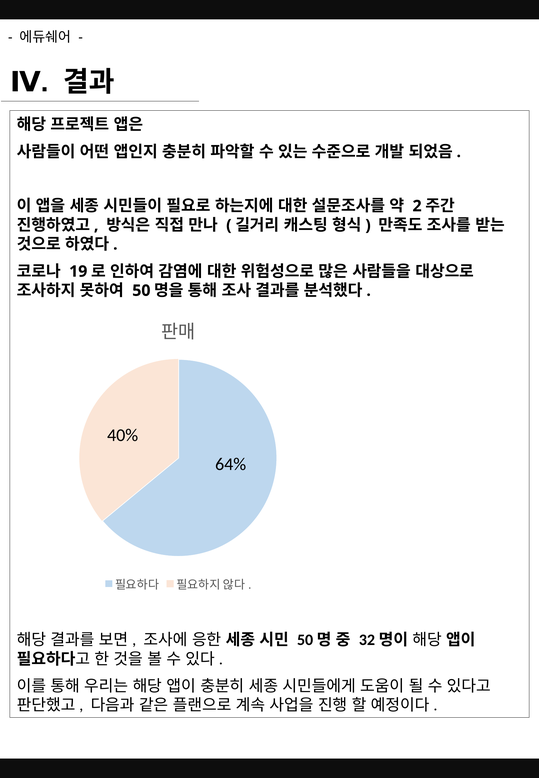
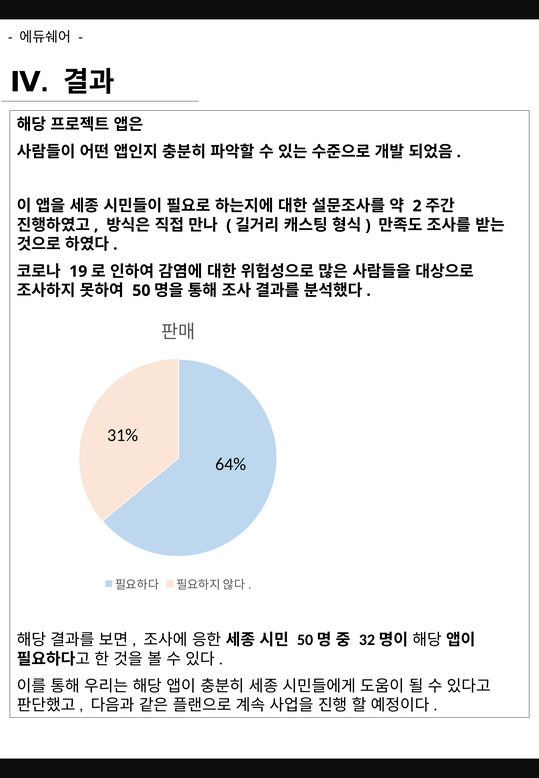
40%: 40% -> 31% (123, 436)
